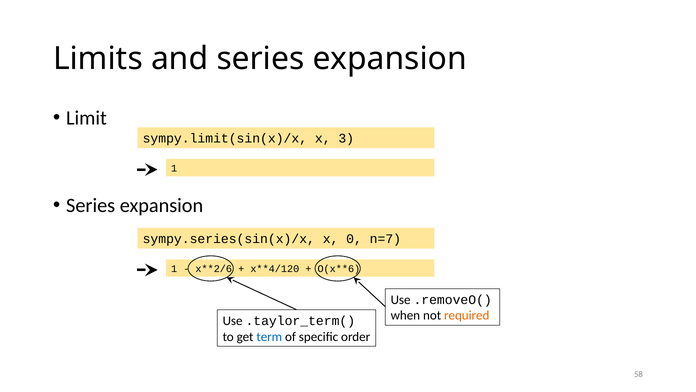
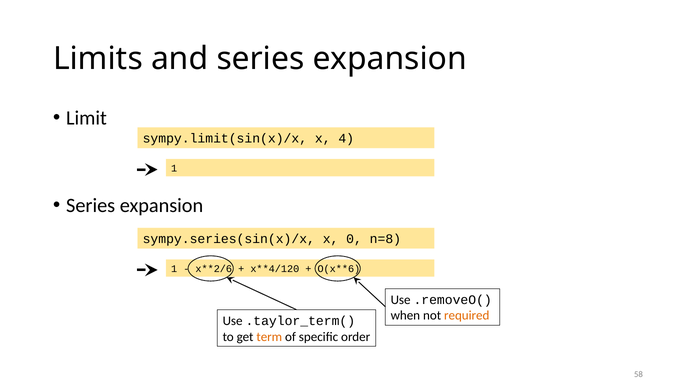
3: 3 -> 4 (346, 138)
n=7: n=7 -> n=8 (385, 239)
term colour: blue -> orange (269, 336)
